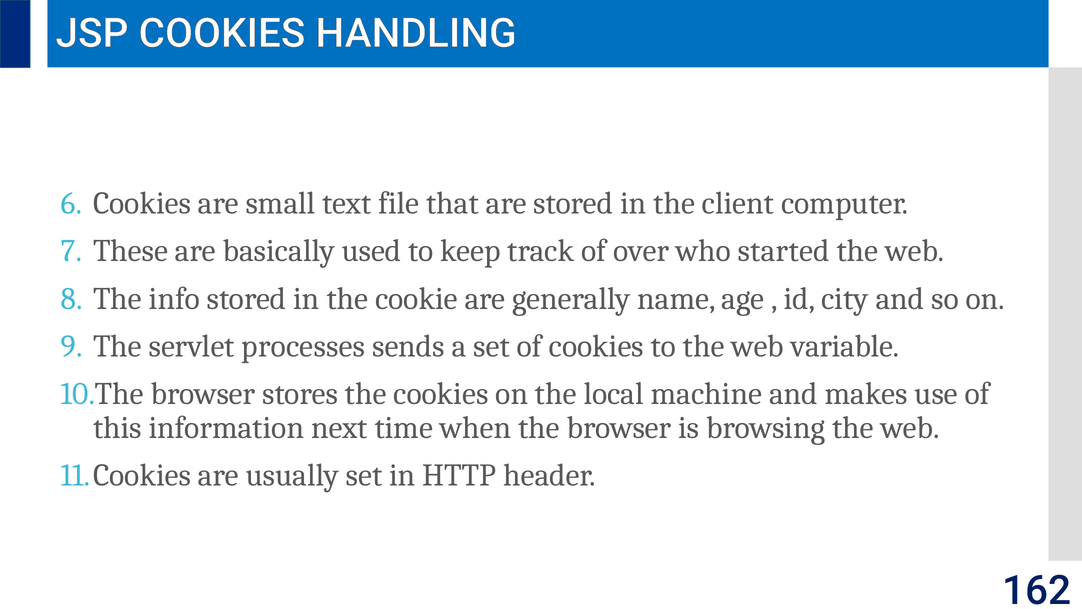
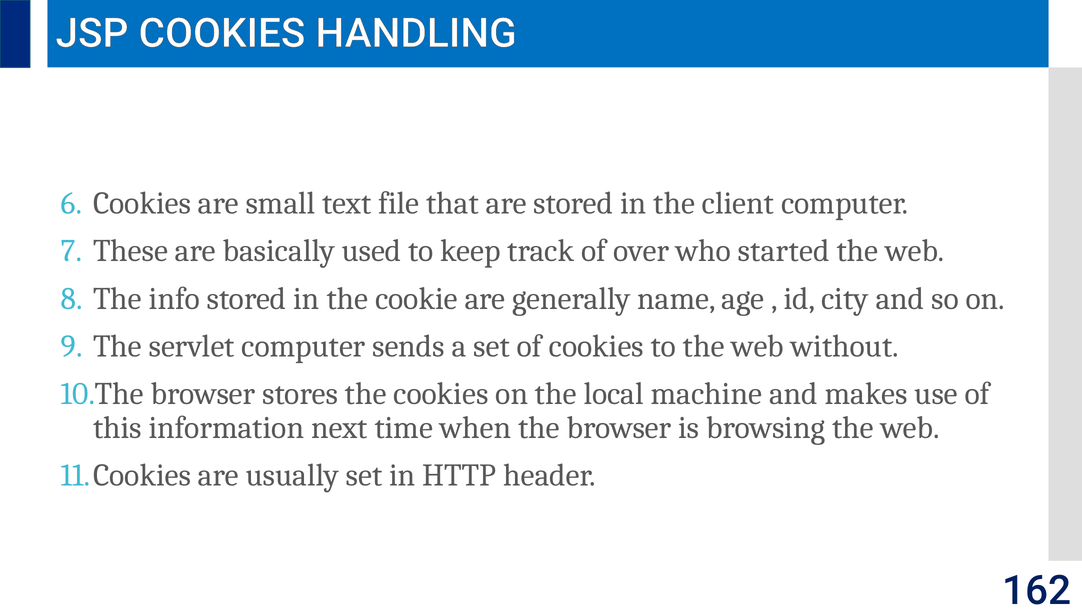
servlet processes: processes -> computer (303, 346)
variable: variable -> without (845, 346)
